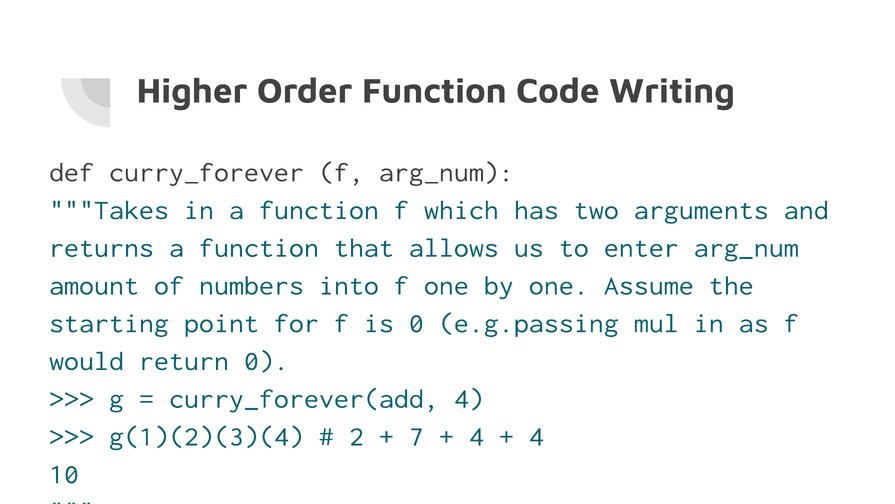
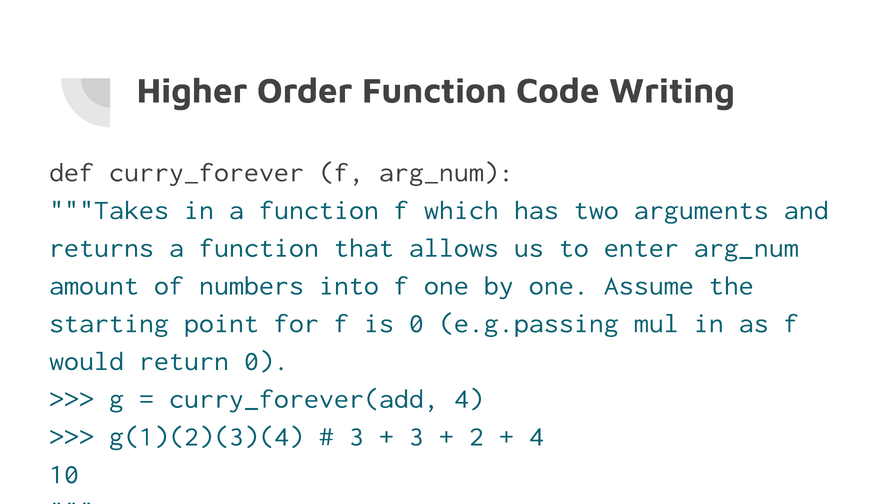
2: 2 -> 3 (356, 436)
7: 7 -> 3 (416, 436)
4: 4 -> 2 (476, 436)
